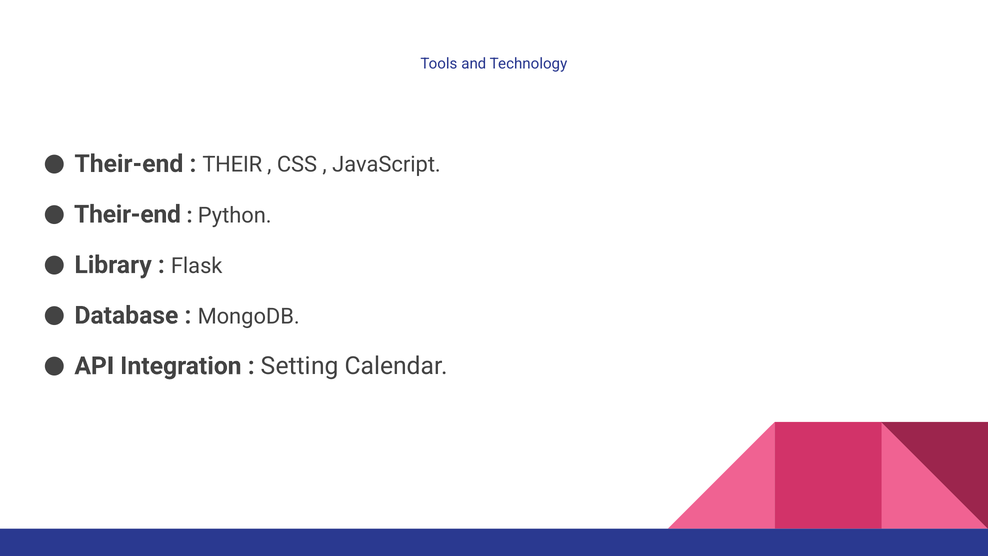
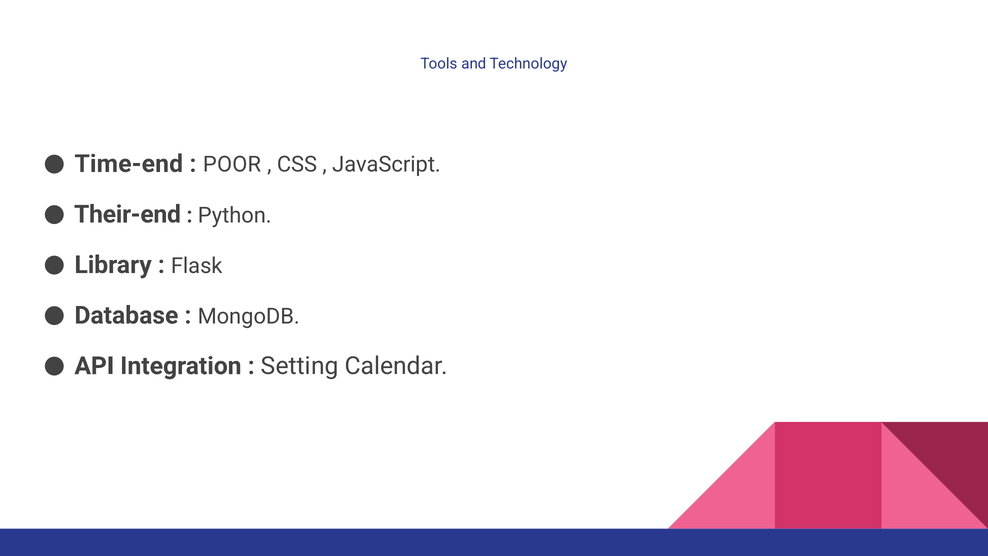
Their-end: Their-end -> Time-end (129, 164)
THEIR: THEIR -> POOR (232, 165)
